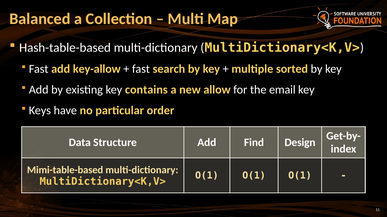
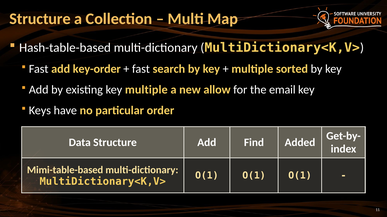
Balanced: Balanced -> Structure (40, 19)
key-allow: key-allow -> key-order (97, 69)
key contains: contains -> multiple (146, 90)
Design: Design -> Added (300, 143)
